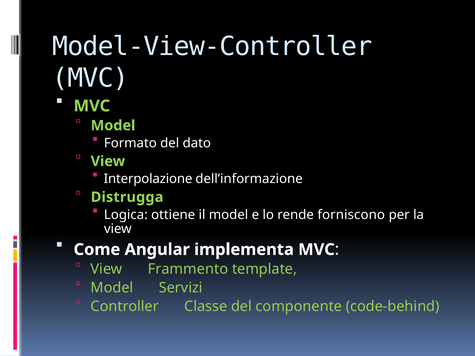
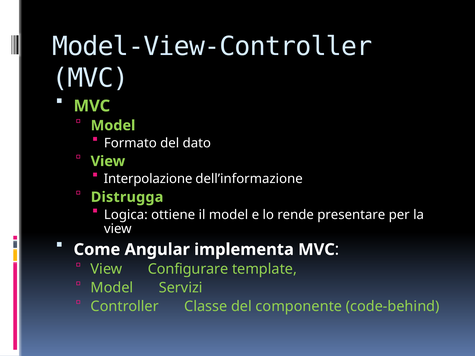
forniscono: forniscono -> presentare (351, 215)
Frammento: Frammento -> Configurare (188, 269)
